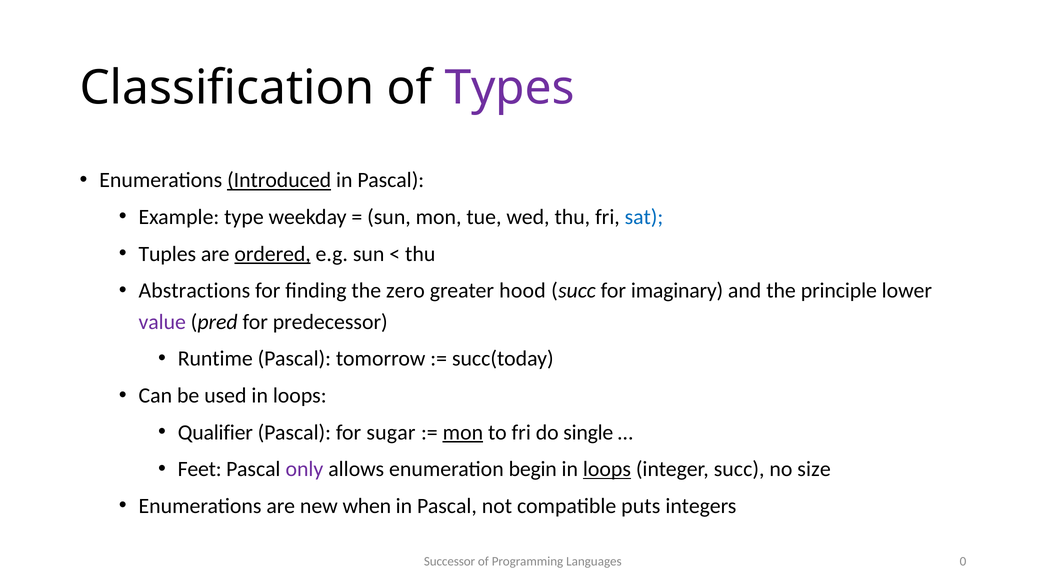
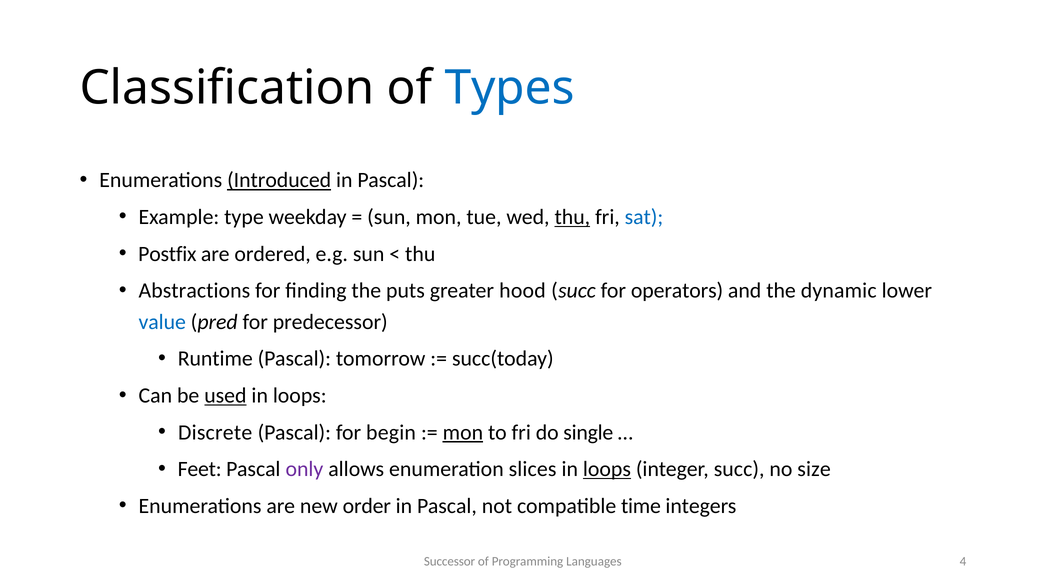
Types colour: purple -> blue (510, 88)
thu underline: none -> present (572, 217)
Tuples: Tuples -> Postfix (167, 254)
ordered underline: present -> none (273, 254)
zero: zero -> puts (405, 291)
imaginary: imaginary -> operators (677, 291)
principle: principle -> dynamic (839, 291)
value colour: purple -> blue (162, 322)
used underline: none -> present (225, 396)
Qualifier: Qualifier -> Discrete (215, 433)
sugar: sugar -> begin (391, 433)
begin: begin -> slices (533, 469)
when: when -> order (367, 506)
puts: puts -> time (641, 506)
0: 0 -> 4 (963, 562)
